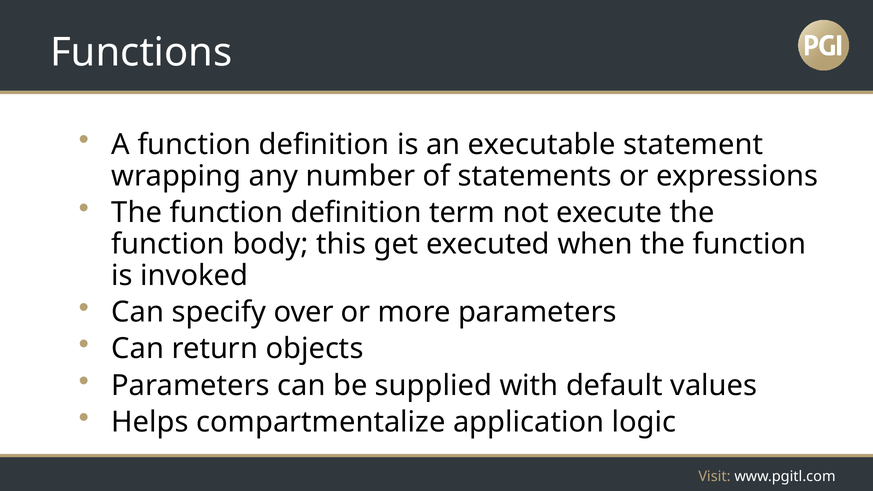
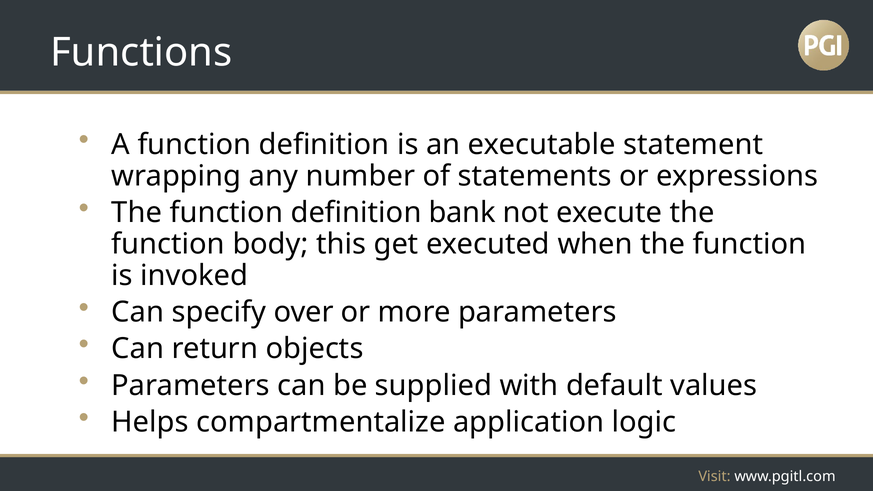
term: term -> bank (462, 213)
